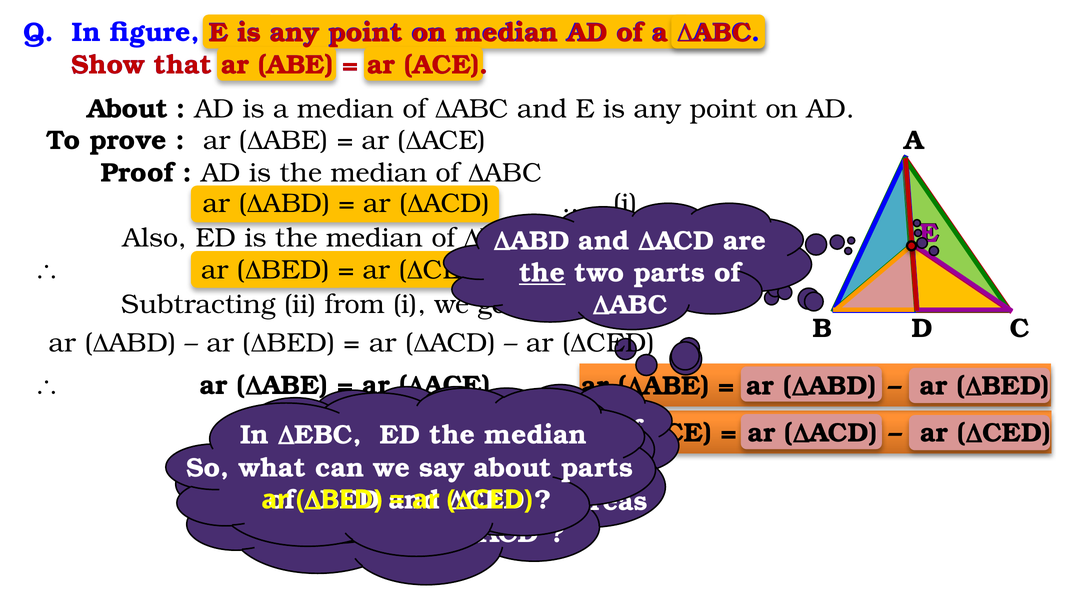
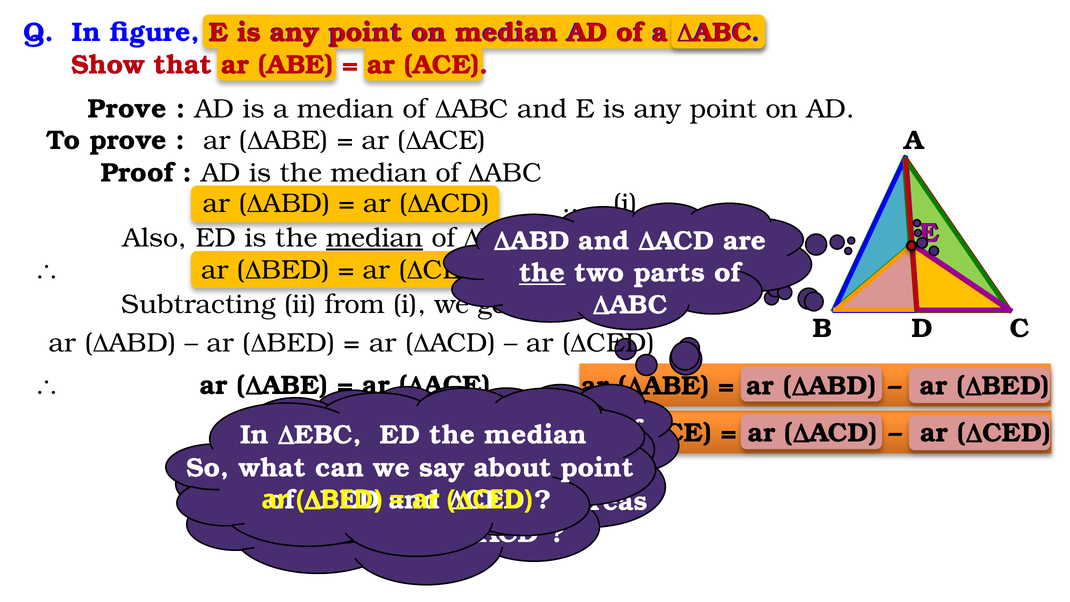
About: About -> Prove (127, 109)
median underline: none -> present (375, 238)
parts: parts -> point (597, 468)
